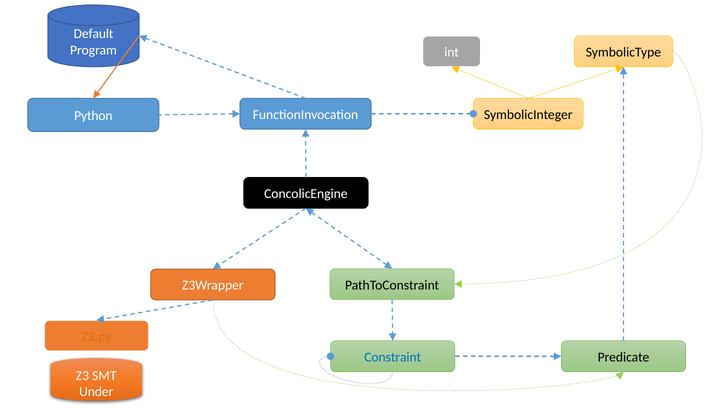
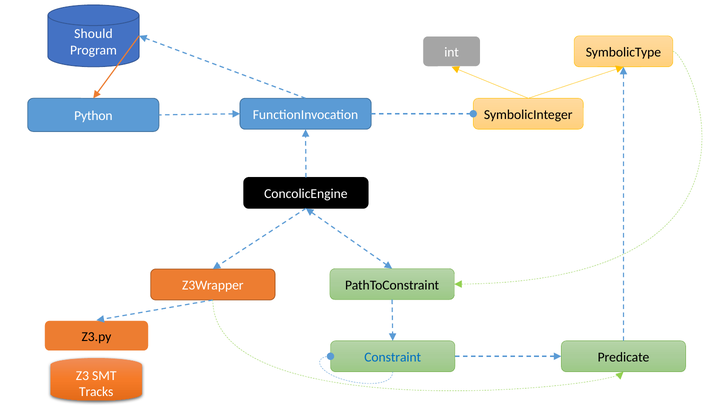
Default: Default -> Should (93, 34)
Z3.py colour: orange -> black (96, 336)
Under: Under -> Tracks (96, 391)
